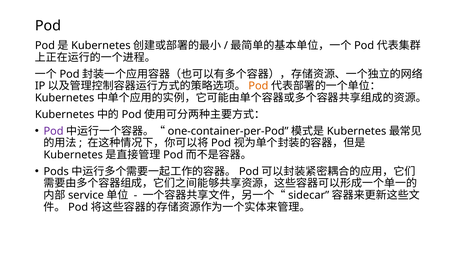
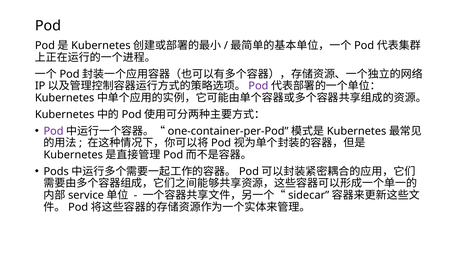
Pod colour: orange -> purple (258, 86)
